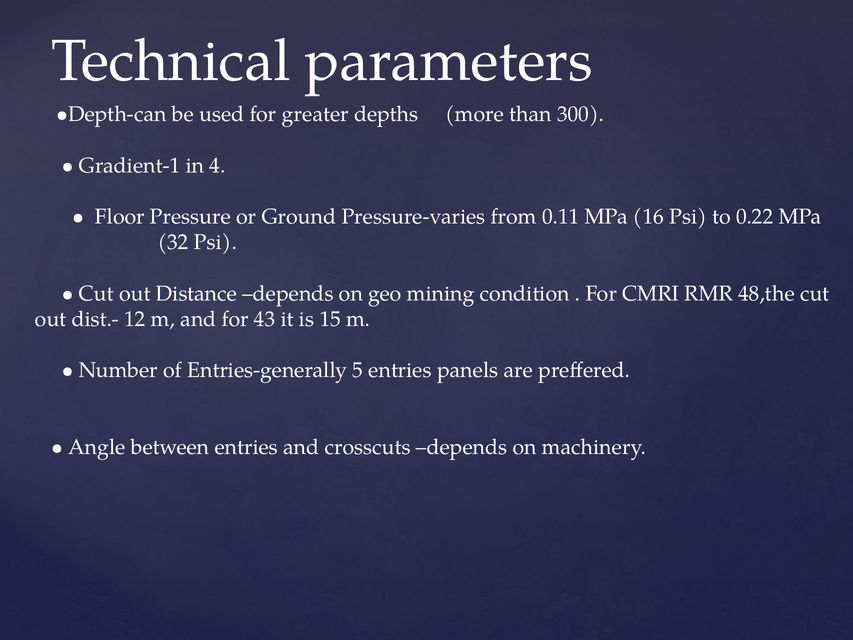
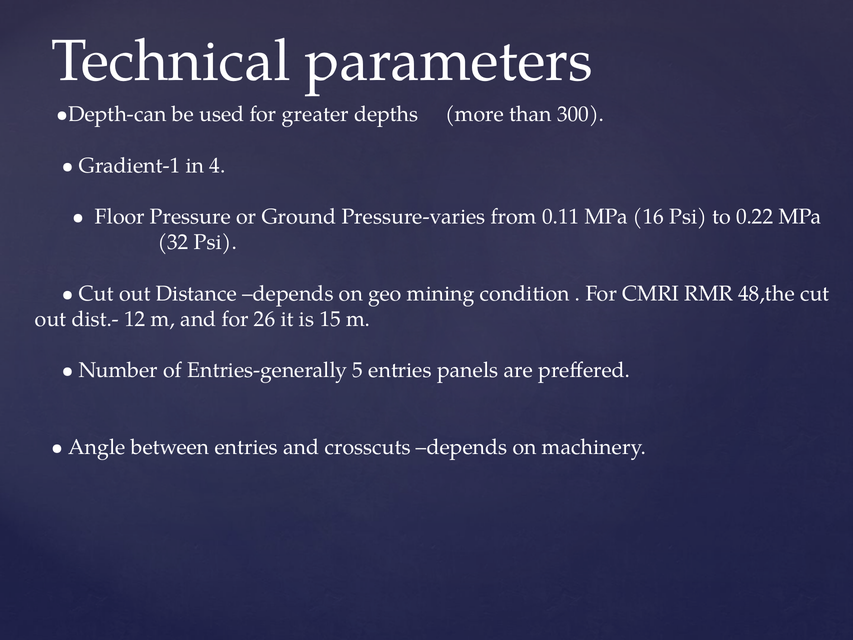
43: 43 -> 26 (265, 319)
